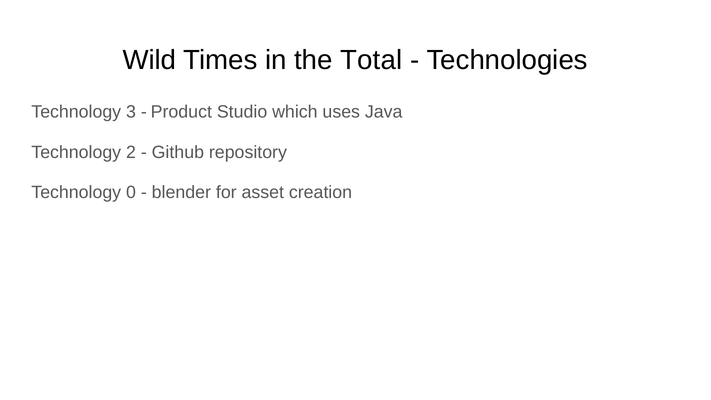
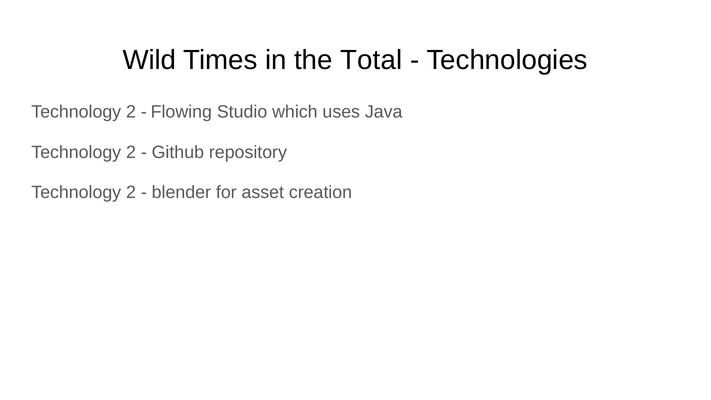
3: 3 -> 2 (131, 112)
Product: Product -> Flowing (181, 112)
0: 0 -> 2 (131, 192)
